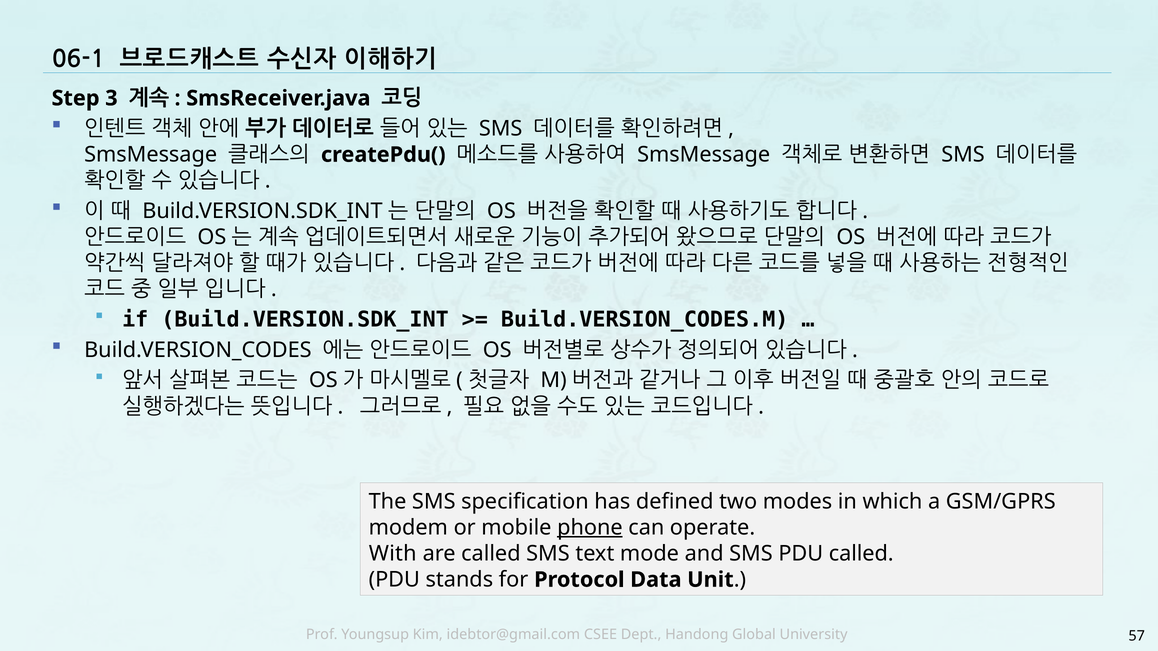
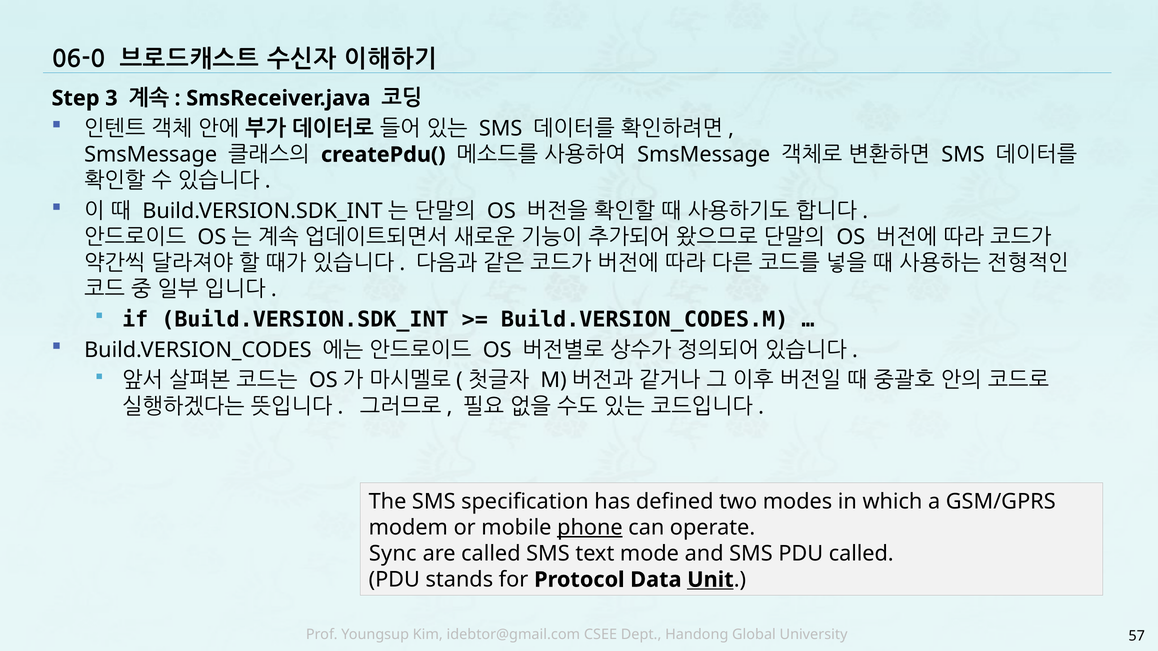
06-1: 06-1 -> 06-0 (79, 59)
With: With -> Sync (393, 554)
Unit underline: none -> present (710, 580)
